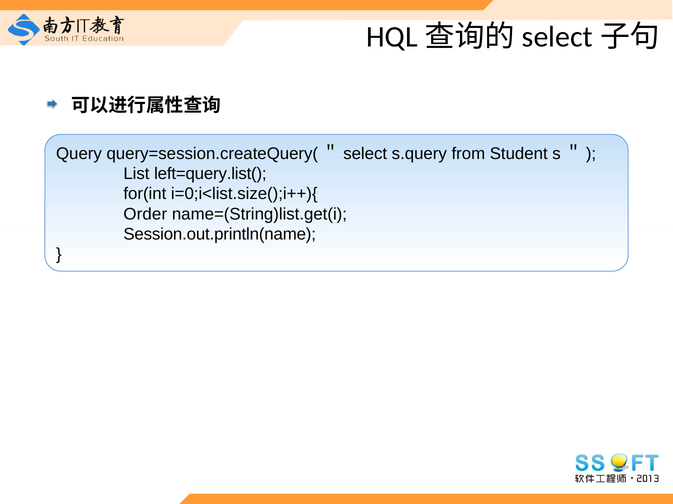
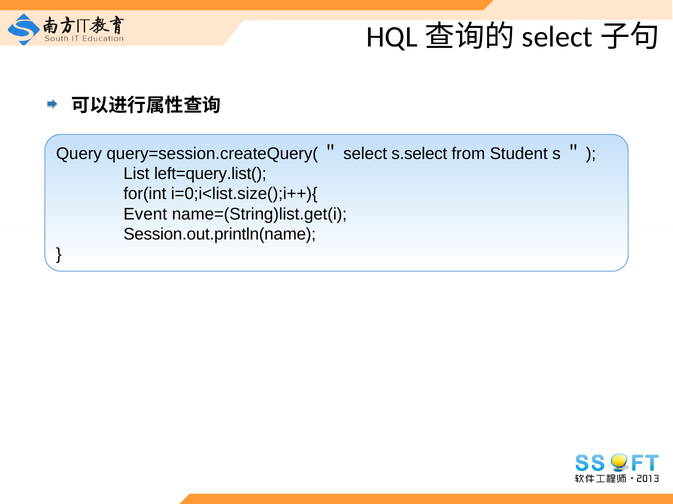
s.query: s.query -> s.select (419, 154)
Order: Order -> Event (145, 214)
